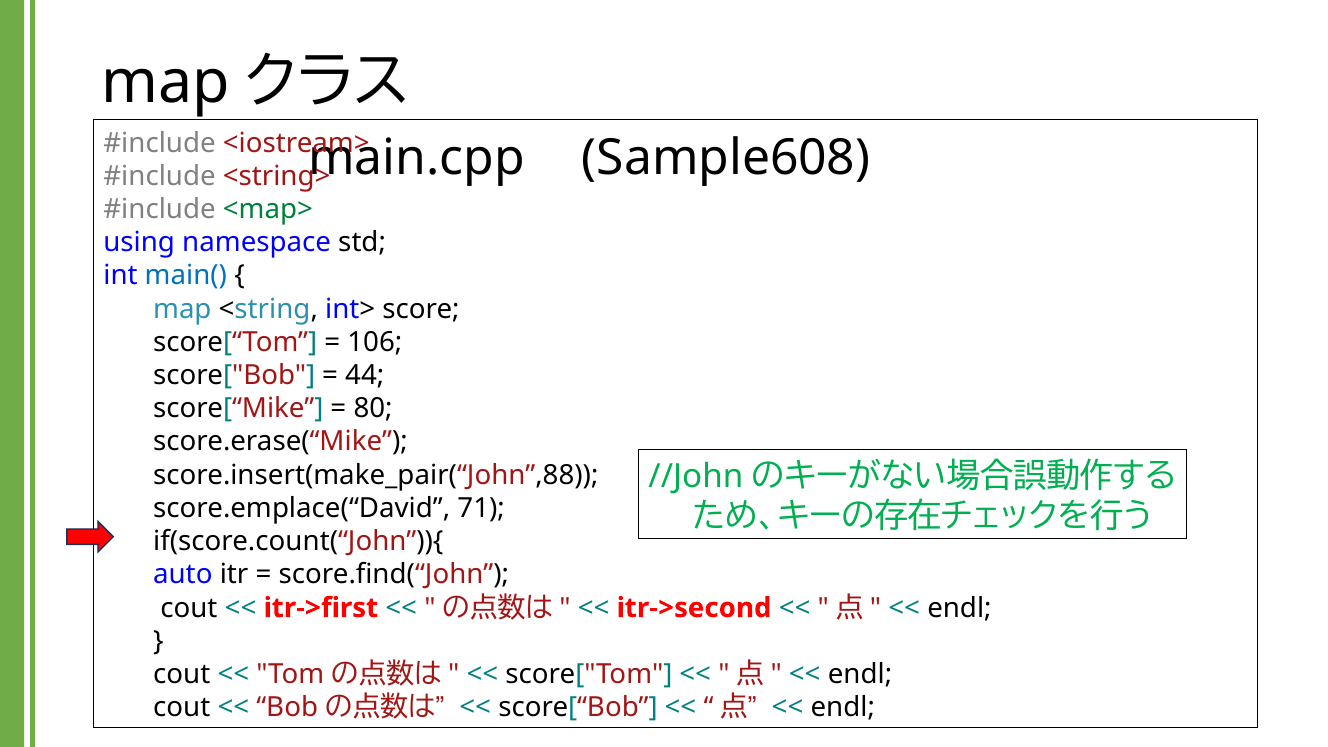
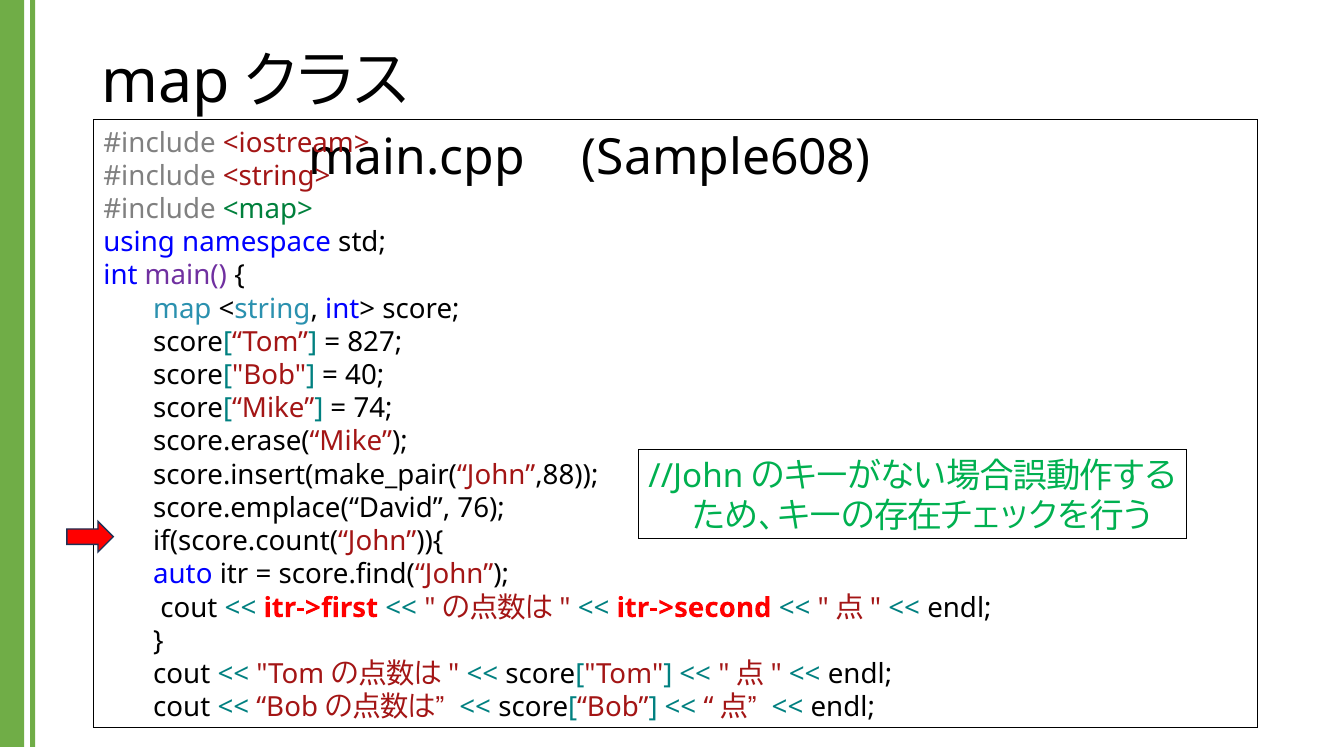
main( colour: blue -> purple (186, 276)
106: 106 -> 827 (375, 342)
44: 44 -> 40 (365, 375)
80: 80 -> 74 (373, 409)
71: 71 -> 76 (481, 508)
